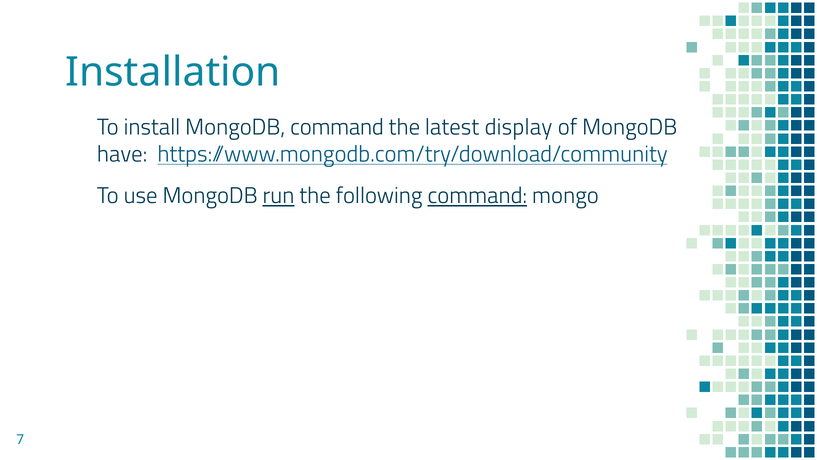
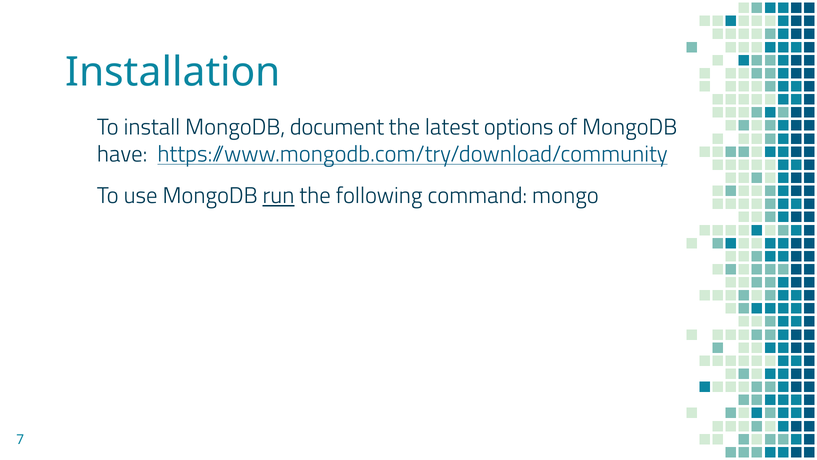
MongoDB command: command -> document (337, 127)
display: display -> options (519, 127)
command underline: present -> none (477, 196)
